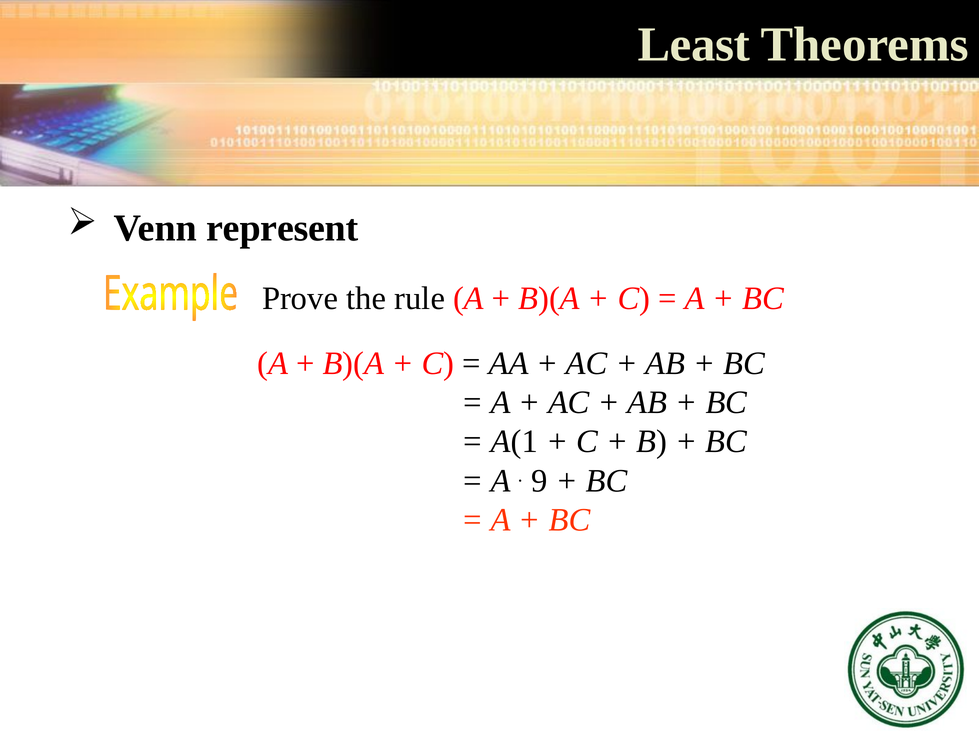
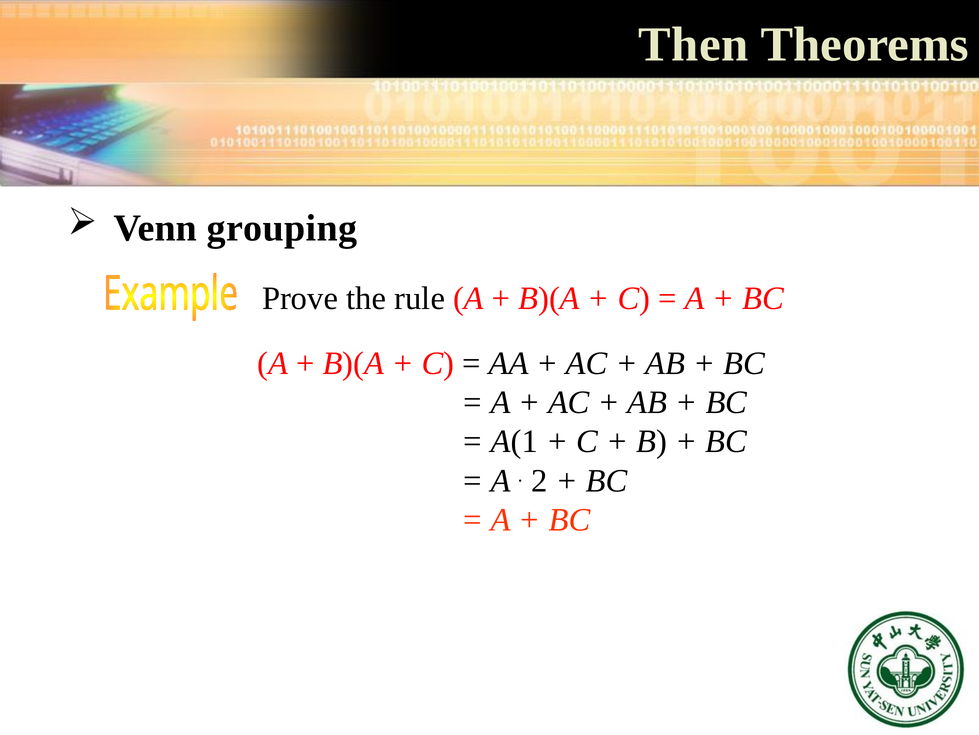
Least: Least -> Then (693, 44)
represent: represent -> grouping (282, 228)
9: 9 -> 2 (539, 480)
